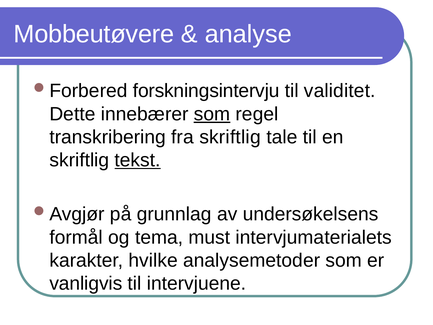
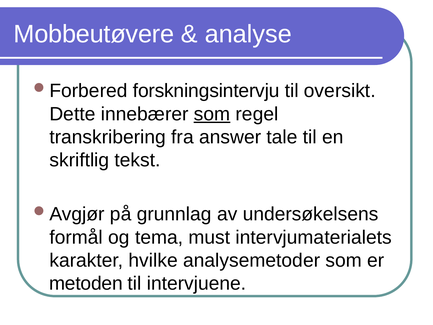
validitet: validitet -> oversikt (340, 91)
fra skriftlig: skriftlig -> answer (230, 137)
tekst underline: present -> none (138, 160)
vanligvis: vanligvis -> metoden (86, 283)
